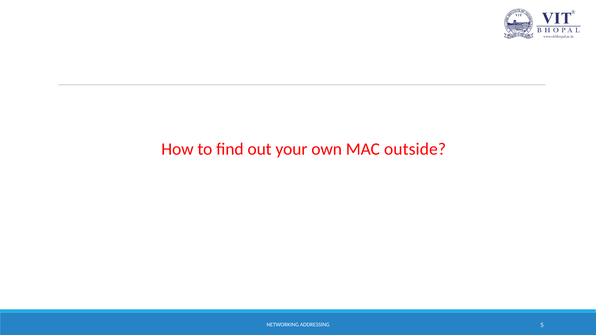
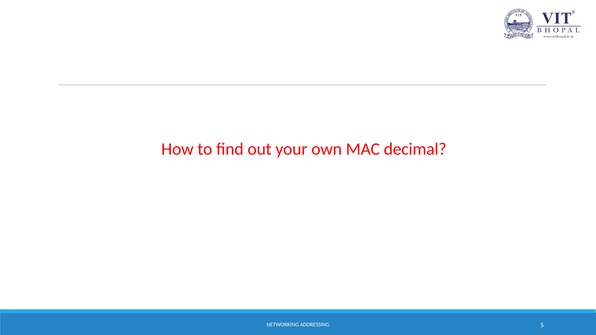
outside: outside -> decimal (415, 149)
